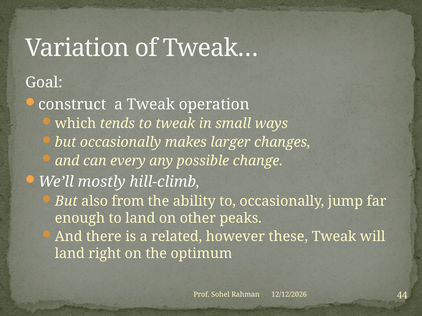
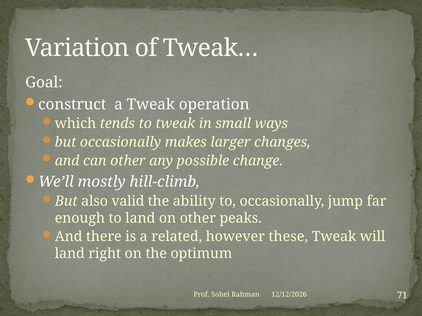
can every: every -> other (128, 161)
from: from -> valid (128, 202)
44: 44 -> 71 (402, 296)
